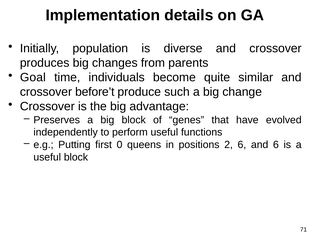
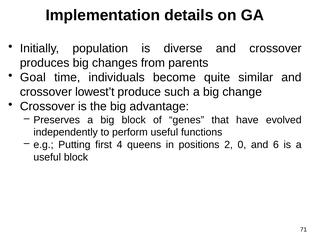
before’t: before’t -> lowest’t (95, 92)
0: 0 -> 4 (120, 144)
2 6: 6 -> 0 (242, 144)
